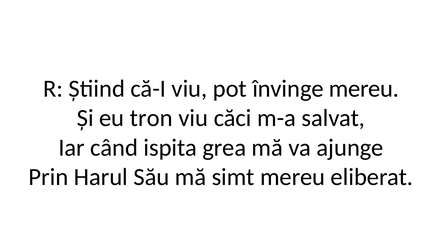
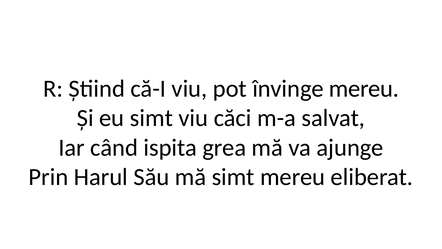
eu tron: tron -> simt (151, 118)
